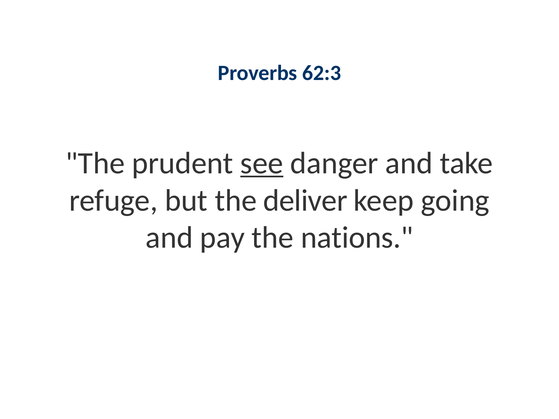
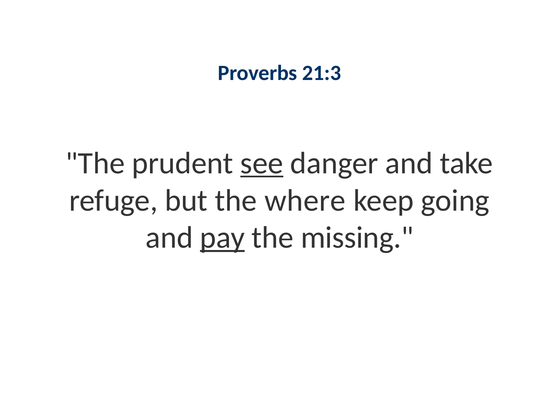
62:3: 62:3 -> 21:3 (322, 73)
deliver: deliver -> where (305, 201)
pay underline: none -> present (222, 238)
nations: nations -> missing (357, 238)
